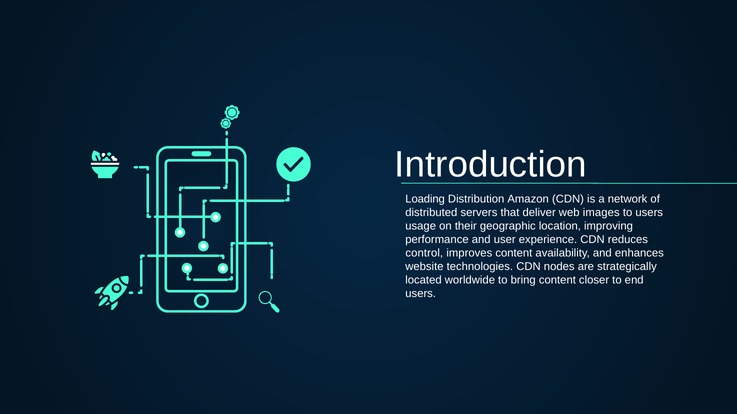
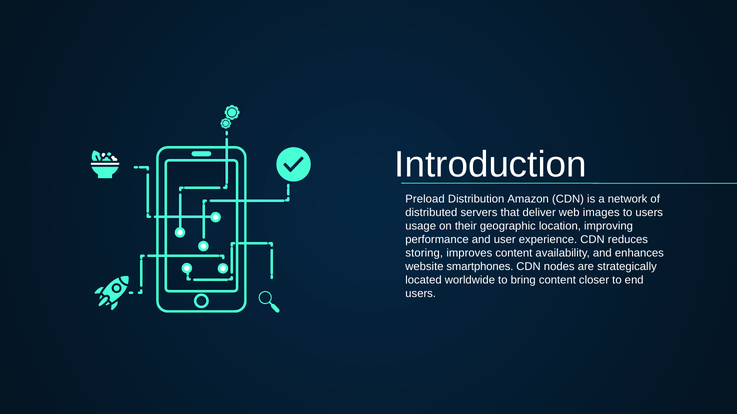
Loading: Loading -> Preload (425, 199)
control: control -> storing (424, 253)
technologies: technologies -> smartphones (480, 267)
